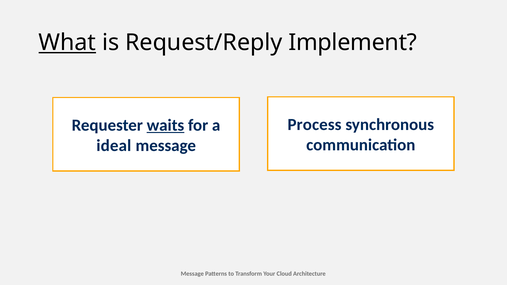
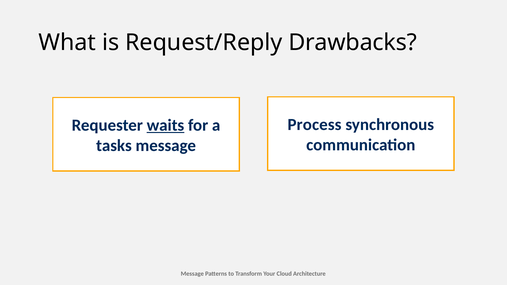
What underline: present -> none (67, 43)
Implement: Implement -> Drawbacks (353, 43)
ideal: ideal -> tasks (114, 146)
